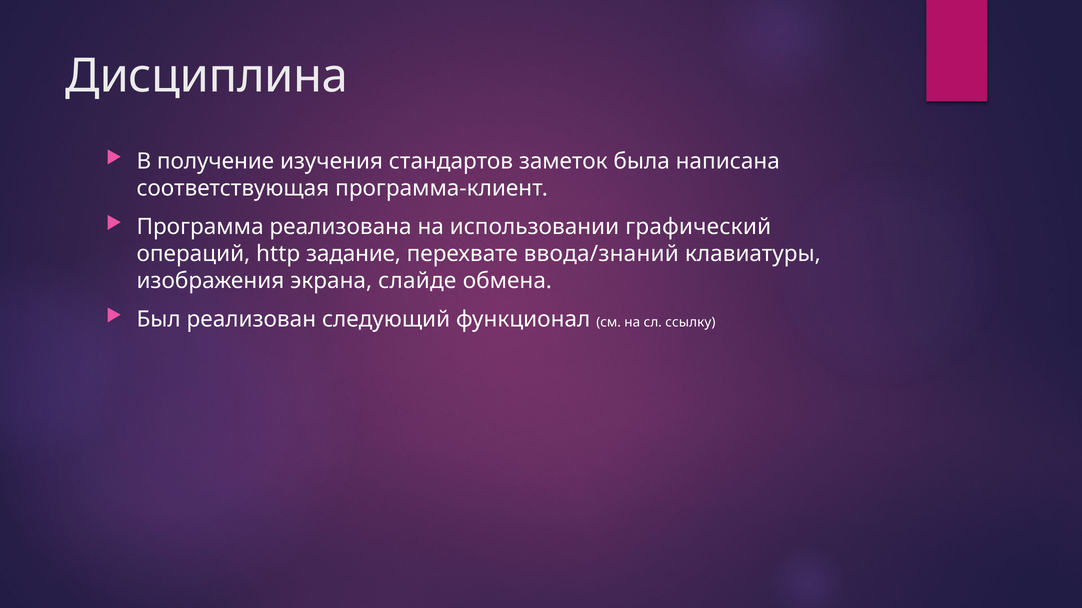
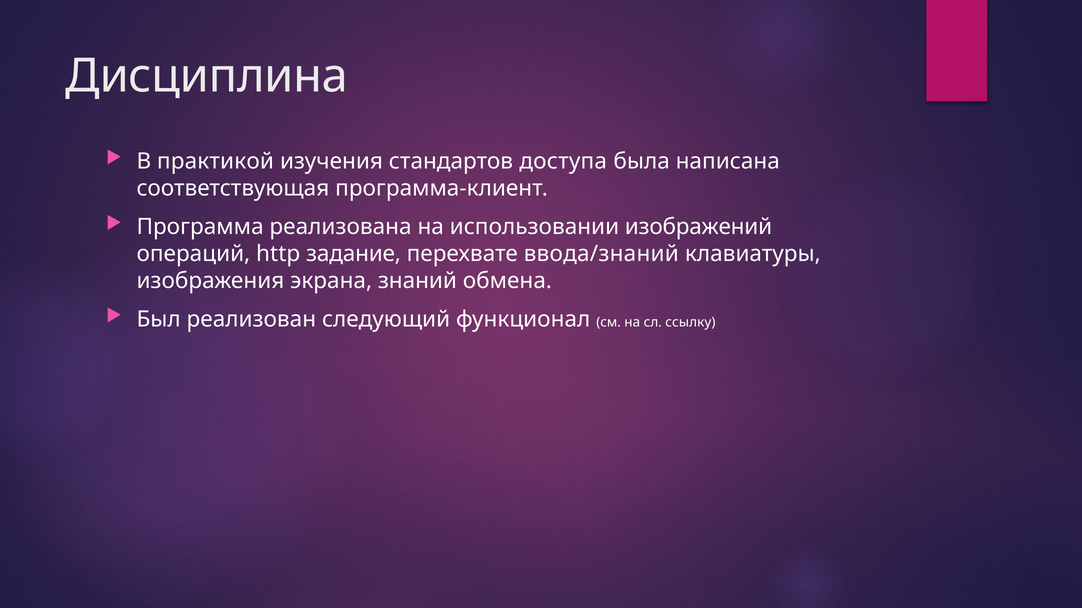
получение: получение -> практикой (215, 161)
заметок: заметок -> доступа (563, 161)
графический: графический -> изображений (698, 227)
слайде: слайде -> знаний (417, 281)
